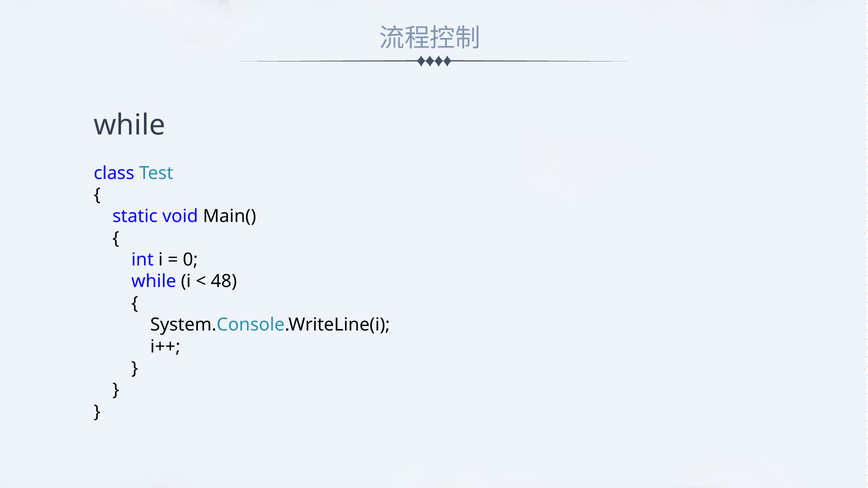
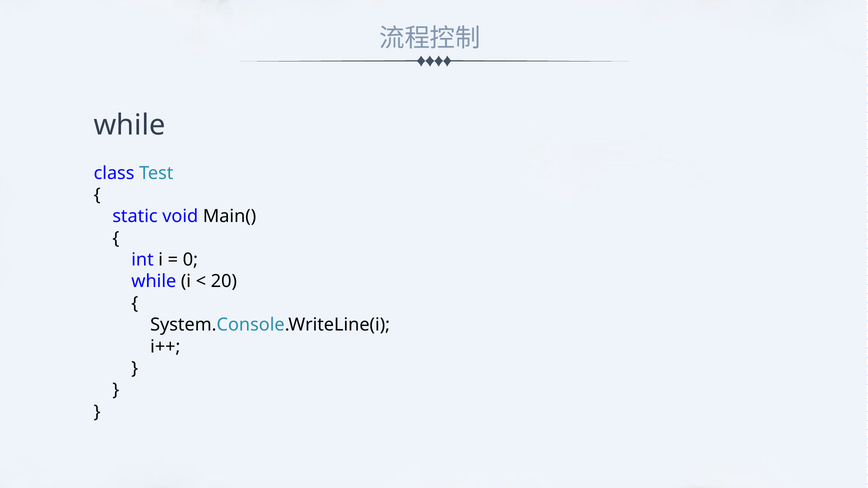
48: 48 -> 20 (224, 282)
